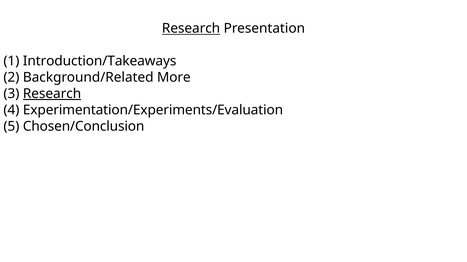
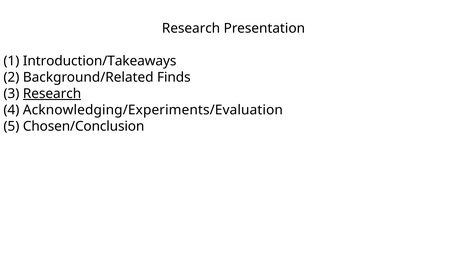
Research underline: present -> none (191, 29)
More: More -> Finds (174, 78)
Experimentation/Experiments/Evaluation: Experimentation/Experiments/Evaluation -> Acknowledging/Experiments/Evaluation (153, 110)
